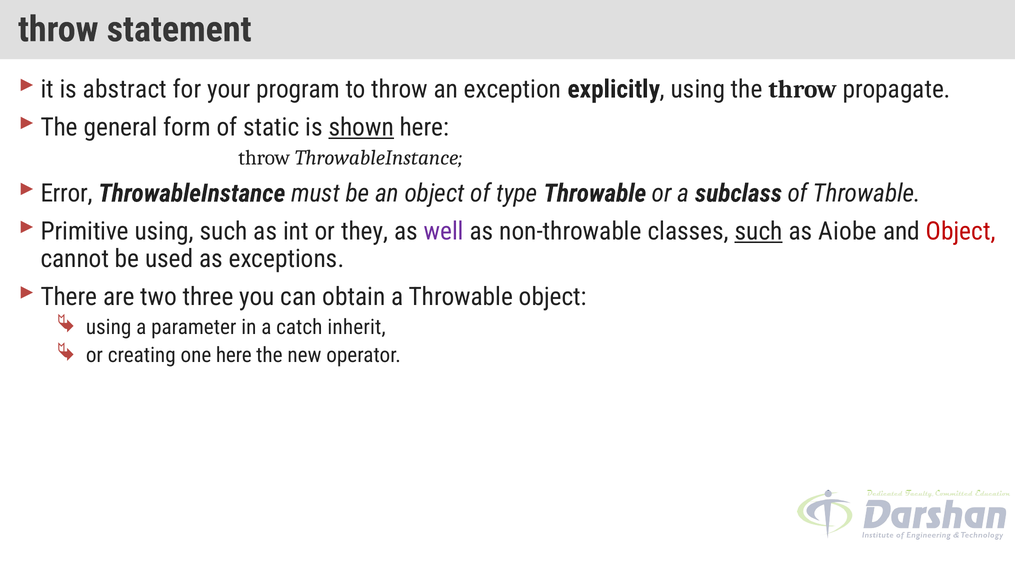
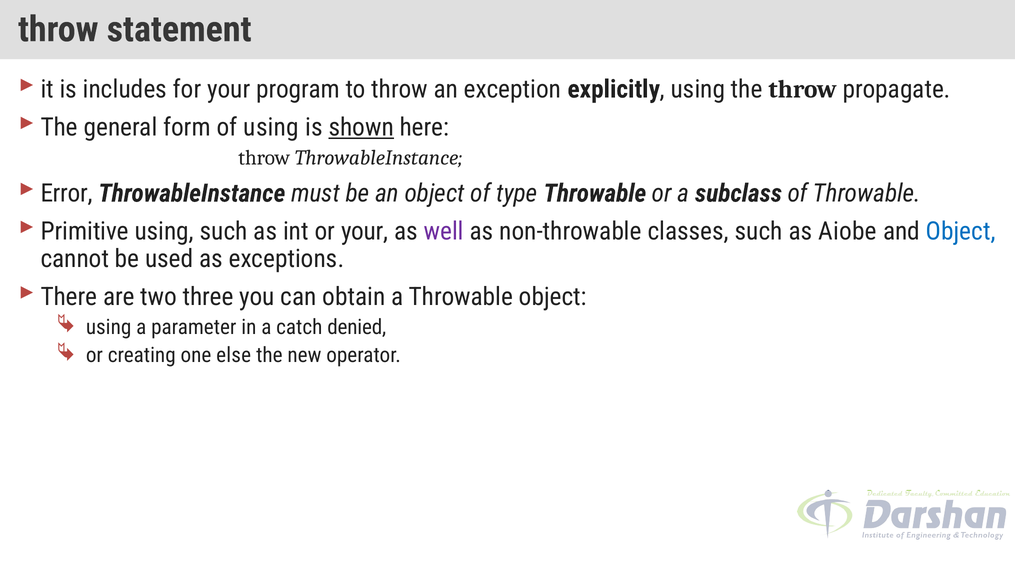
abstract: abstract -> includes (125, 89)
of static: static -> using (271, 127)
or they: they -> your (365, 231)
such underline: present -> none (759, 231)
Object colour: red -> blue (961, 231)
inherit: inherit -> denied (357, 327)
one here: here -> else (234, 355)
